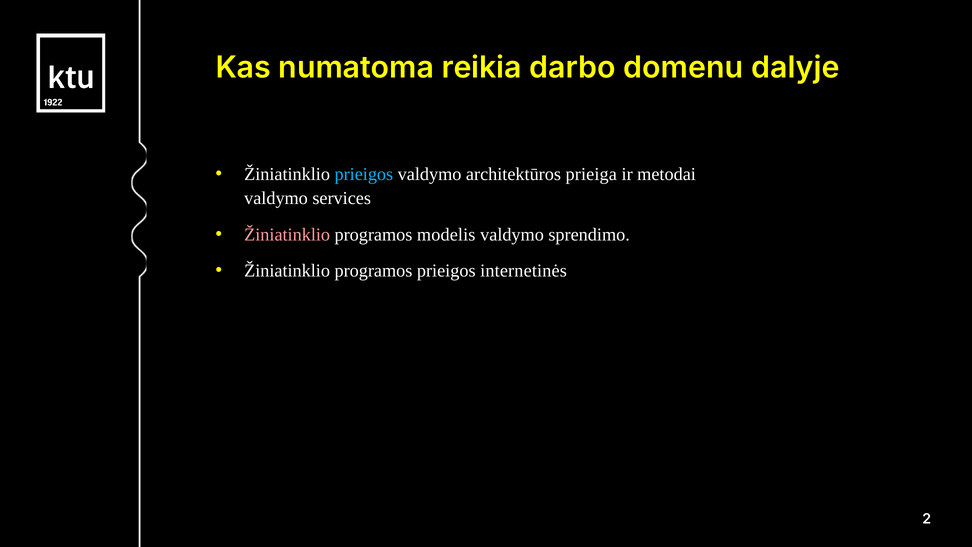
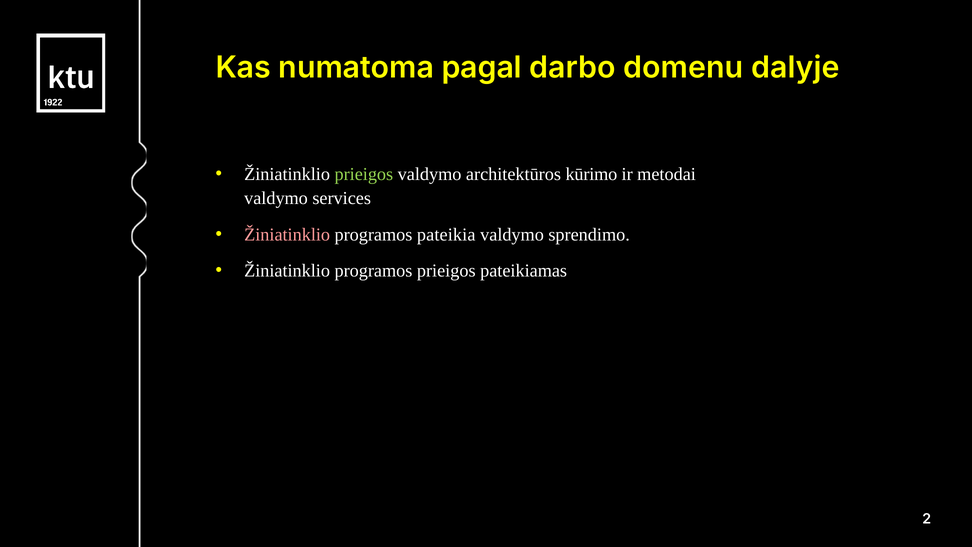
reikia: reikia -> pagal (482, 68)
prieigos colour: light blue -> light green (364, 174)
prieiga: prieiga -> kūrimo (591, 174)
modelis: modelis -> pateikia (446, 235)
internetinės: internetinės -> pateikiamas (524, 271)
